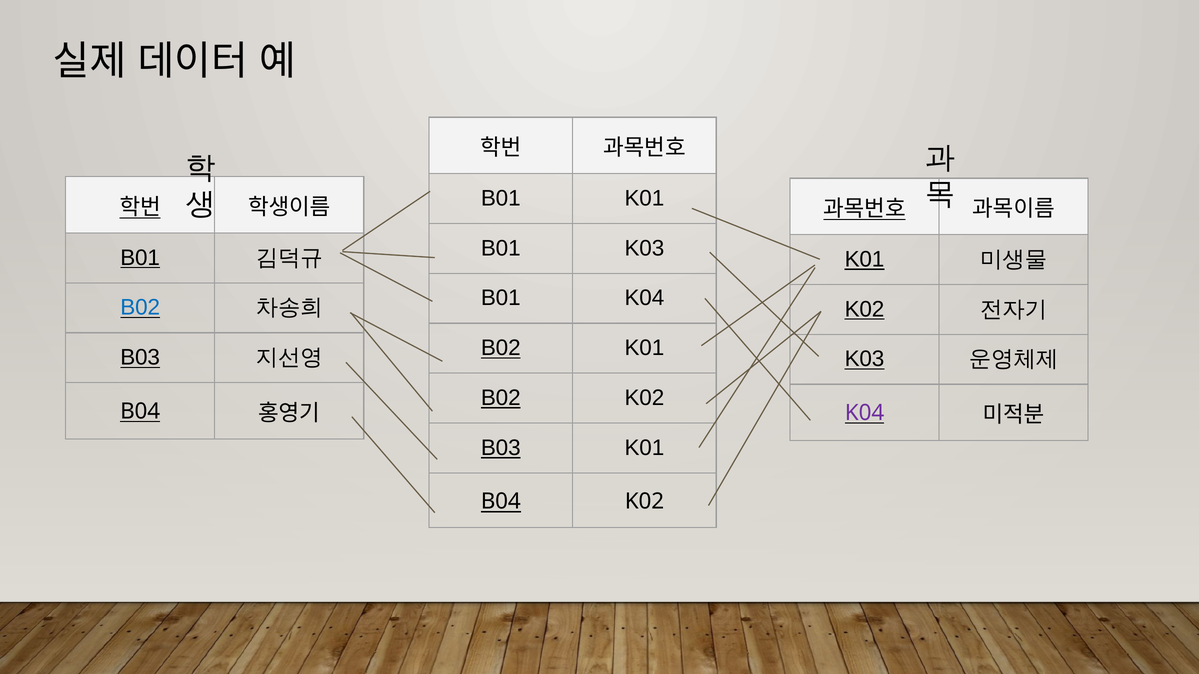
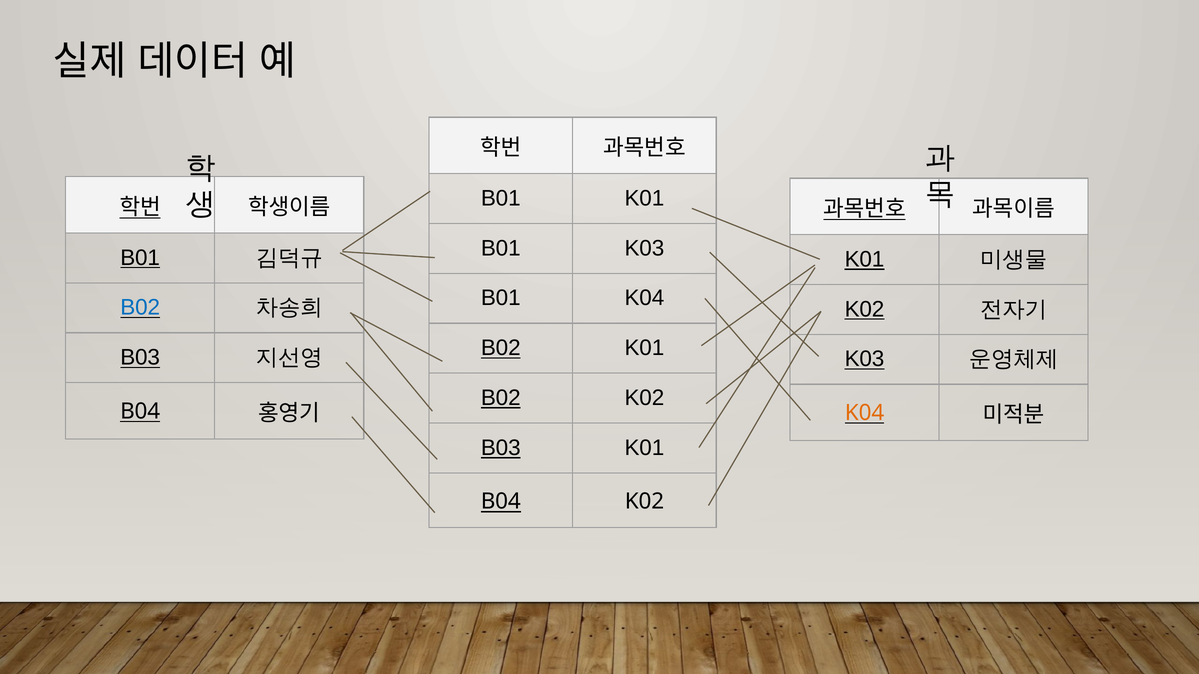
K04 colour: purple -> orange (865, 413)
